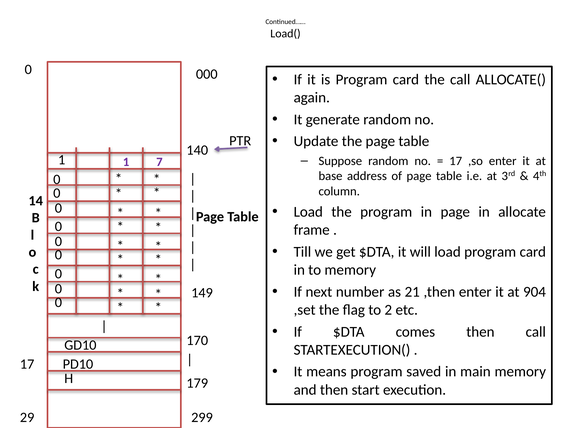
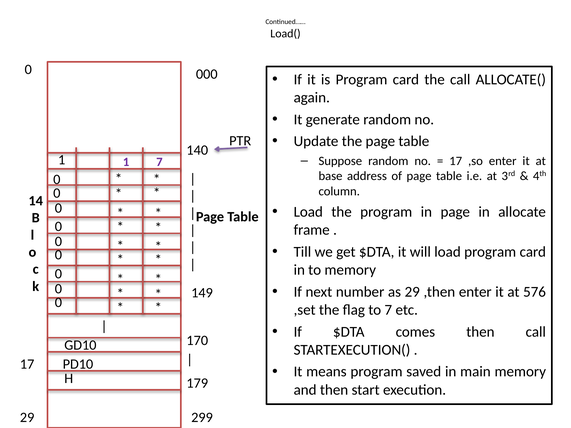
as 21: 21 -> 29 (412, 292)
904: 904 -> 576 (535, 292)
to 2: 2 -> 7 (388, 310)
